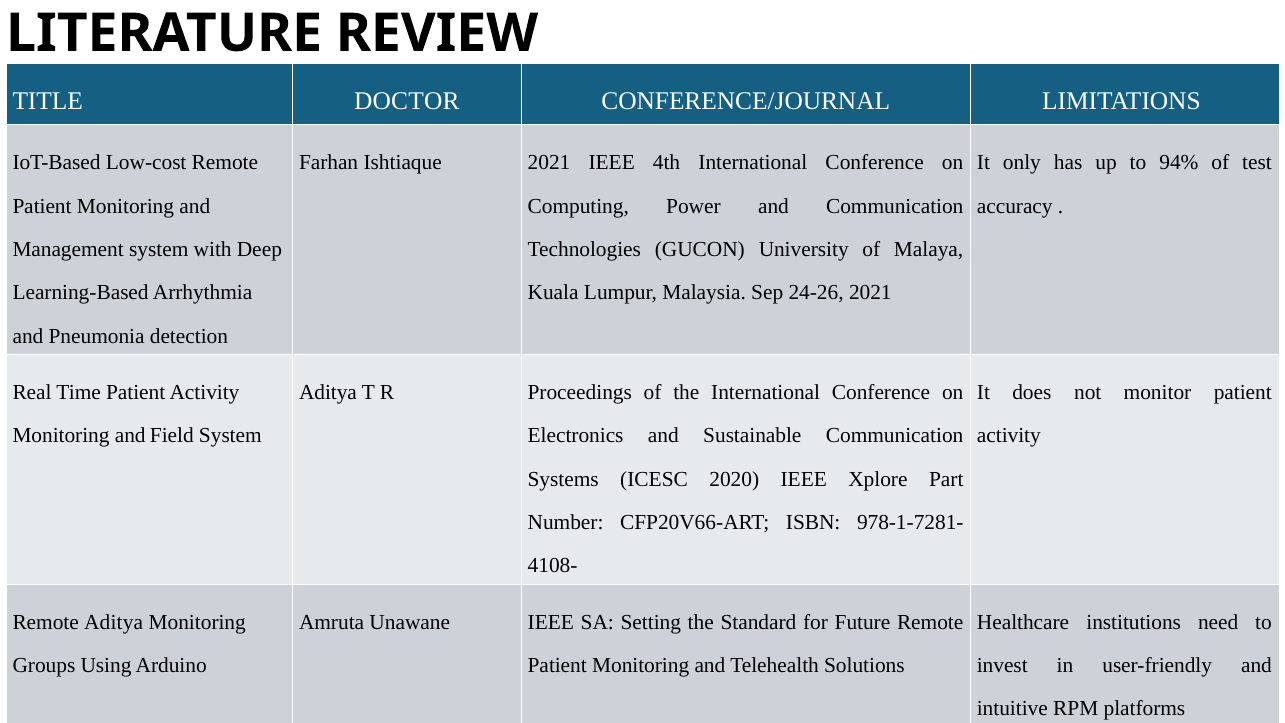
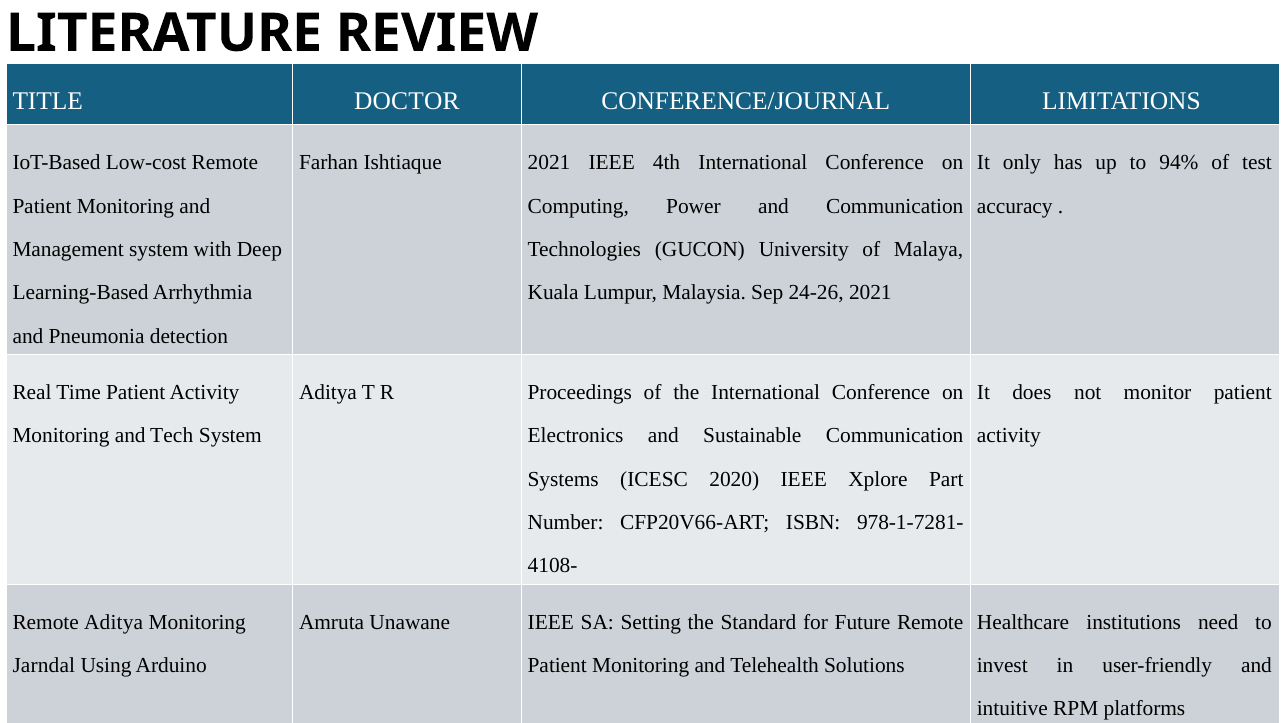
Field: Field -> Tech (172, 436)
Groups: Groups -> Jarndal (44, 665)
